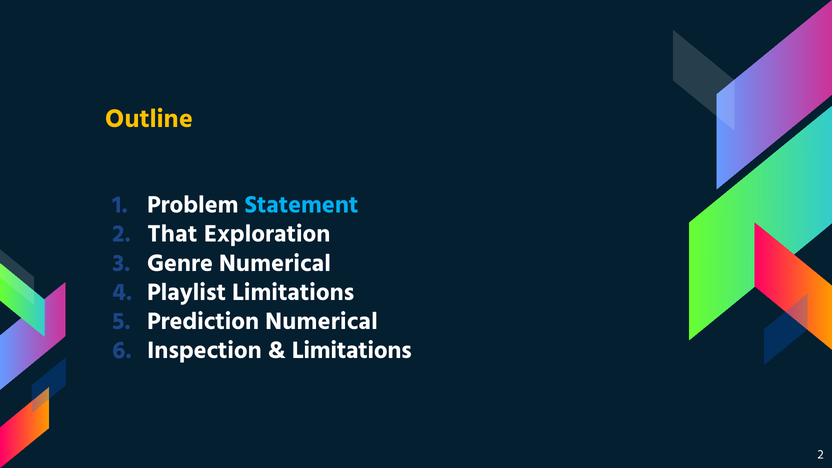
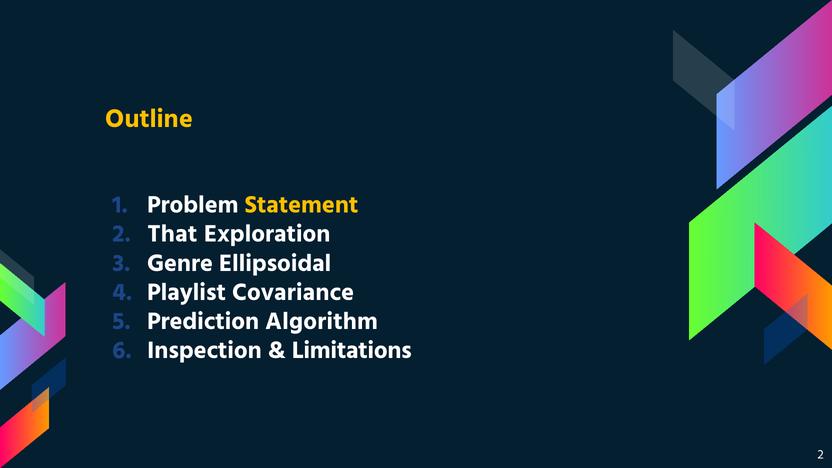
Statement colour: light blue -> yellow (301, 205)
Genre Numerical: Numerical -> Ellipsoidal (275, 263)
Playlist Limitations: Limitations -> Covariance (293, 292)
Prediction Numerical: Numerical -> Algorithm (322, 321)
